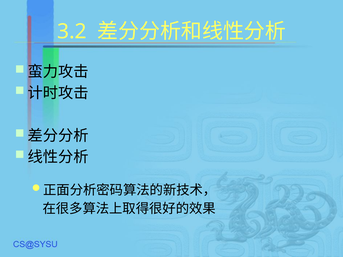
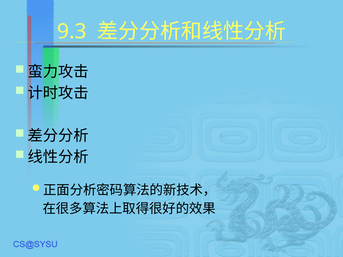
3.2: 3.2 -> 9.3 (72, 31)
